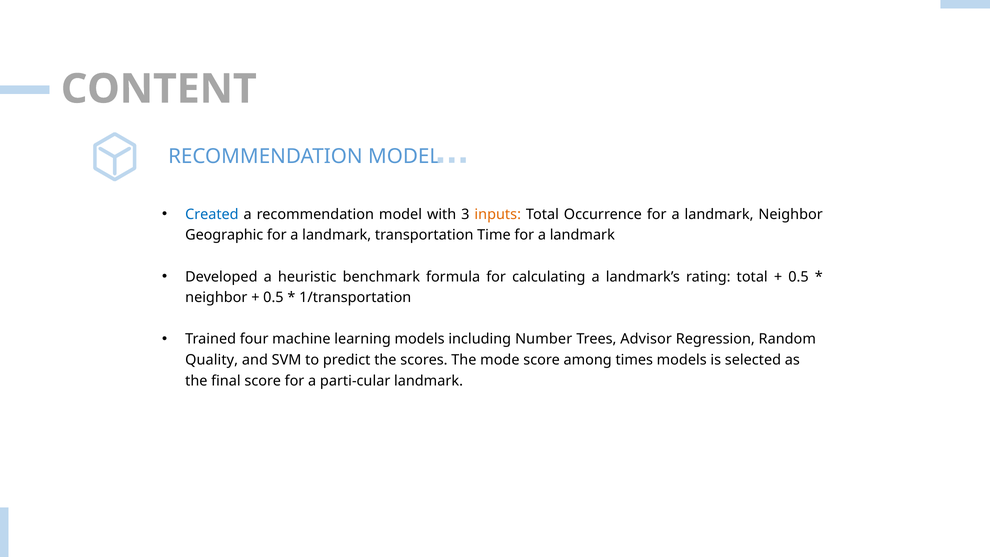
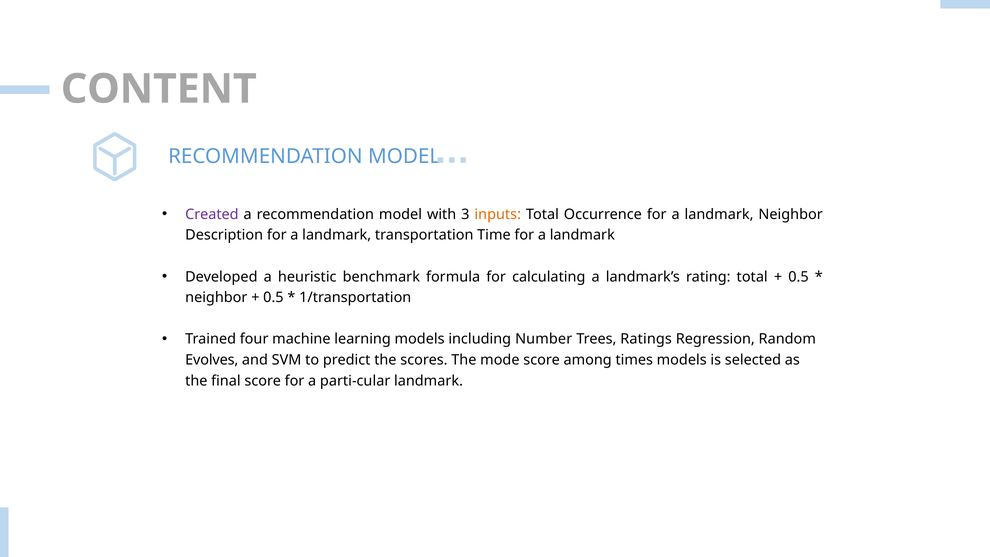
Created colour: blue -> purple (212, 214)
Geographic: Geographic -> Description (224, 235)
Advisor: Advisor -> Ratings (646, 339)
Quality: Quality -> Evolves (212, 360)
